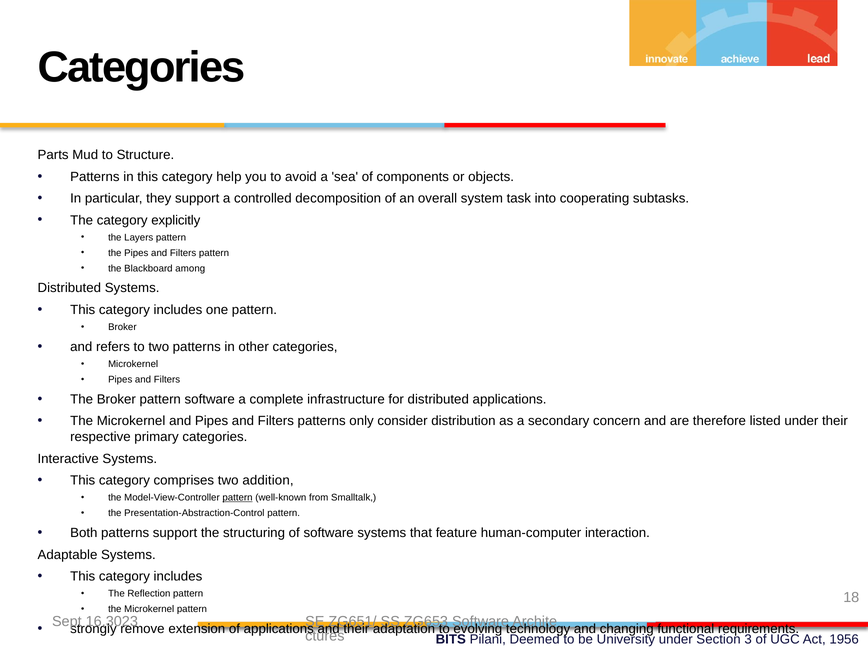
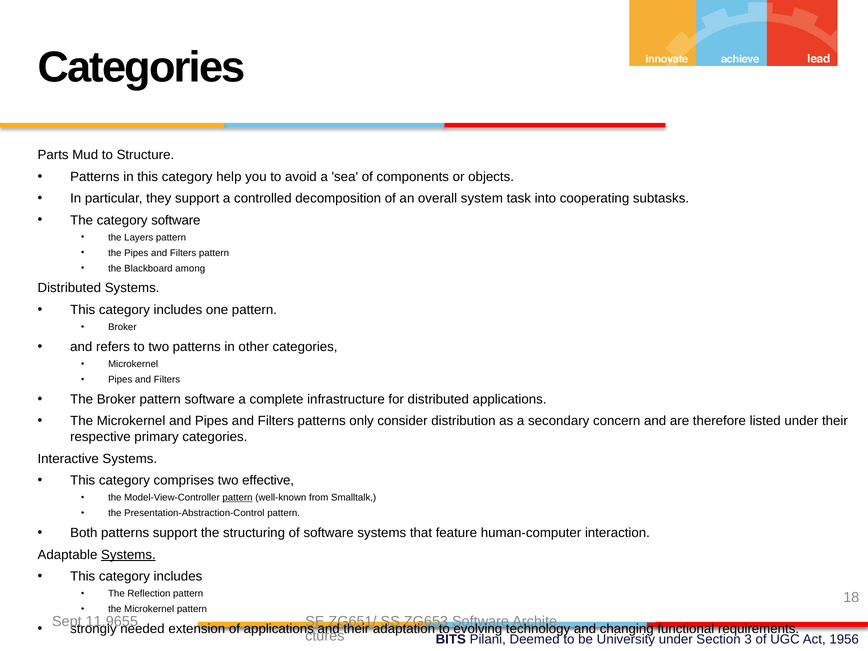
category explicitly: explicitly -> software (176, 220)
addition: addition -> effective (268, 480)
Systems underline: none -> present (128, 555)
16,3023: 16,3023 -> 11,9655 (112, 622)
remove: remove -> needed (142, 629)
